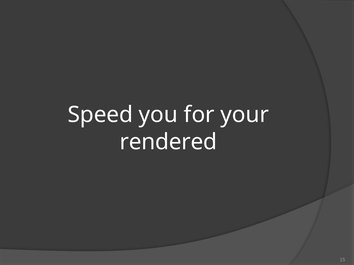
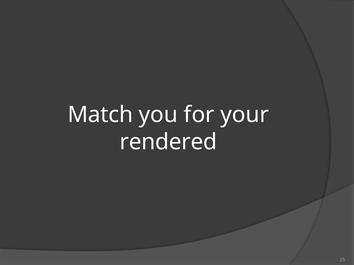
Speed: Speed -> Match (100, 115)
